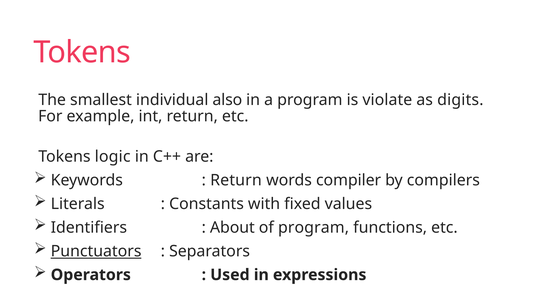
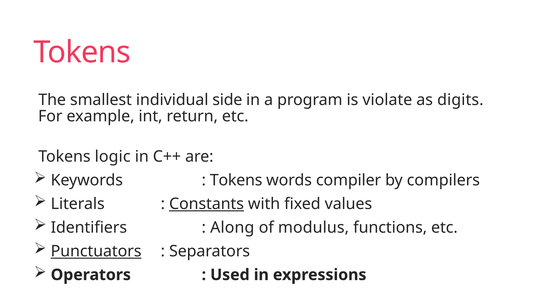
also: also -> side (227, 100)
Return: Return -> Tokens (236, 180)
Constants underline: none -> present (207, 204)
About: About -> Along (232, 227)
of program: program -> modulus (313, 227)
